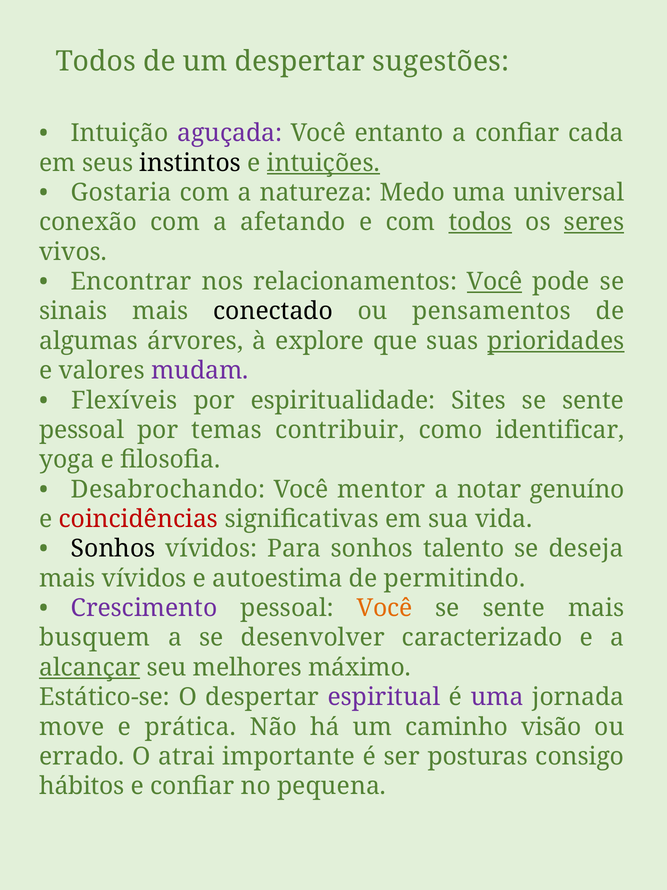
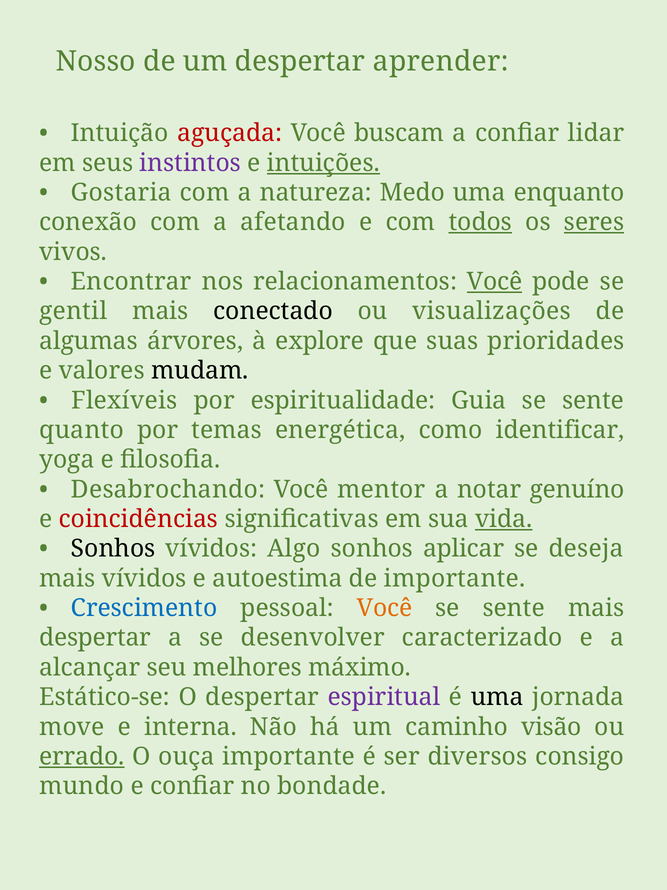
Todos: Todos -> Nosso (96, 61)
sugestões: sugestões -> aprender (441, 61)
aguçada colour: purple -> red (230, 133)
entanto: entanto -> buscam (399, 133)
cada: cada -> lidar (596, 133)
instintos colour: black -> purple (190, 163)
universal: universal -> enquanto (569, 192)
sinais: sinais -> gentil (73, 311)
pensamentos: pensamentos -> visualizações (492, 311)
prioridades underline: present -> none (556, 341)
mudam colour: purple -> black (200, 370)
Sites: Sites -> Guia (479, 400)
pessoal: pessoal -> quanto (81, 430)
contribuir: contribuir -> energética (340, 430)
vida underline: none -> present (504, 519)
Para: Para -> Algo (294, 548)
talento: talento -> aplicar (464, 548)
de permitindo: permitindo -> importante (455, 578)
Crescimento colour: purple -> blue (144, 608)
busquem: busquem -> despertar (95, 637)
alcançar underline: present -> none (90, 667)
uma colour: purple -> black (497, 697)
prática: prática -> interna (191, 726)
errado underline: none -> present (82, 756)
atrai: atrai -> ouça (186, 756)
posturas: posturas -> diversos (478, 756)
hábitos: hábitos -> mundo (82, 786)
pequena: pequena -> bondade (332, 786)
